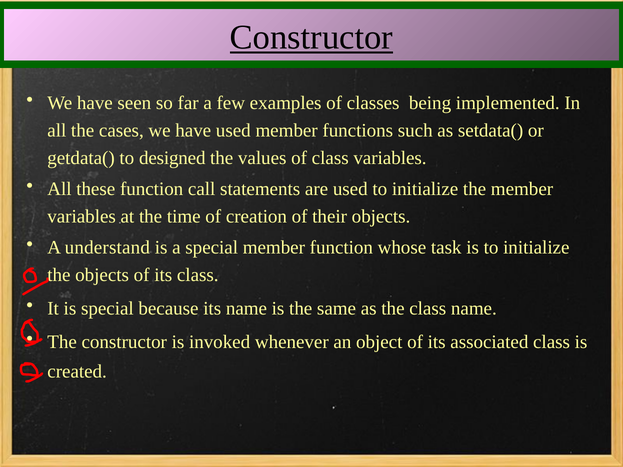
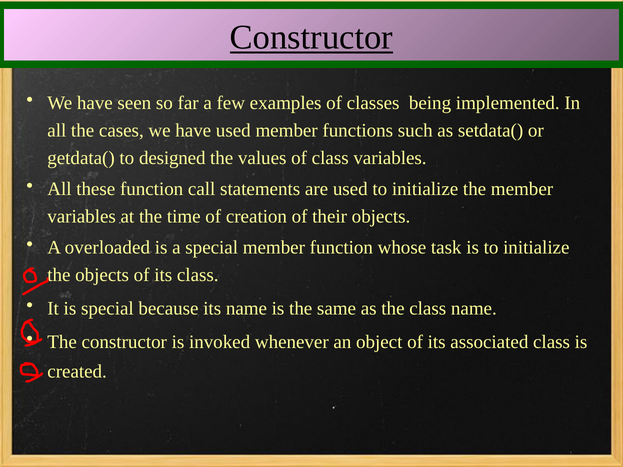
understand: understand -> overloaded (107, 248)
